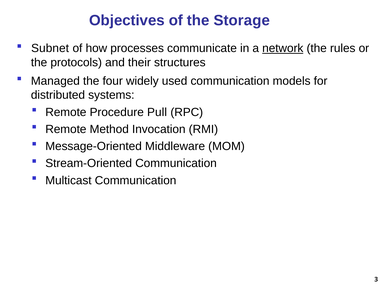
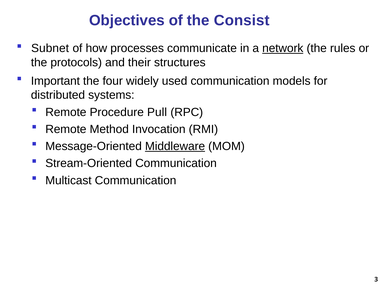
Storage: Storage -> Consist (242, 20)
Managed: Managed -> Important (55, 81)
Middleware underline: none -> present (175, 146)
